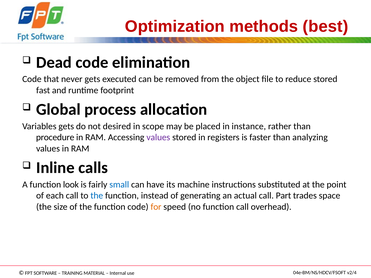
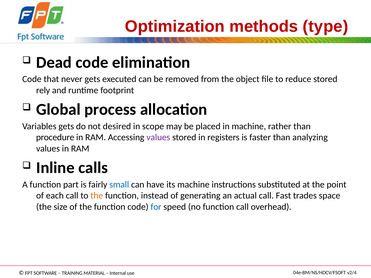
best: best -> type (325, 26)
fast: fast -> rely (43, 90)
in instance: instance -> machine (249, 126)
look: look -> part (71, 185)
the colour: blue -> orange (97, 196)
Part: Part -> Fast (283, 196)
for colour: orange -> blue (156, 207)
